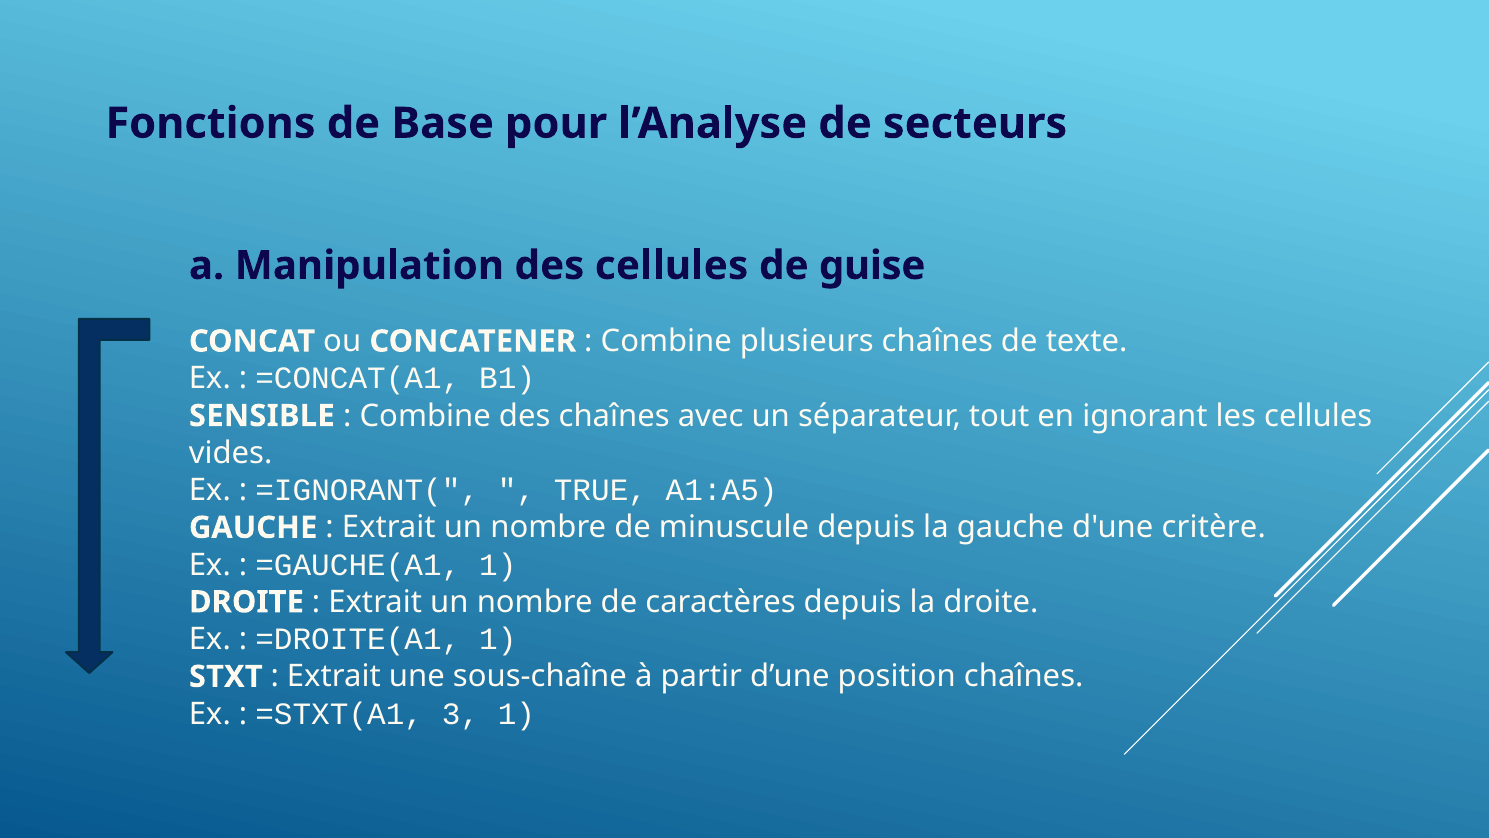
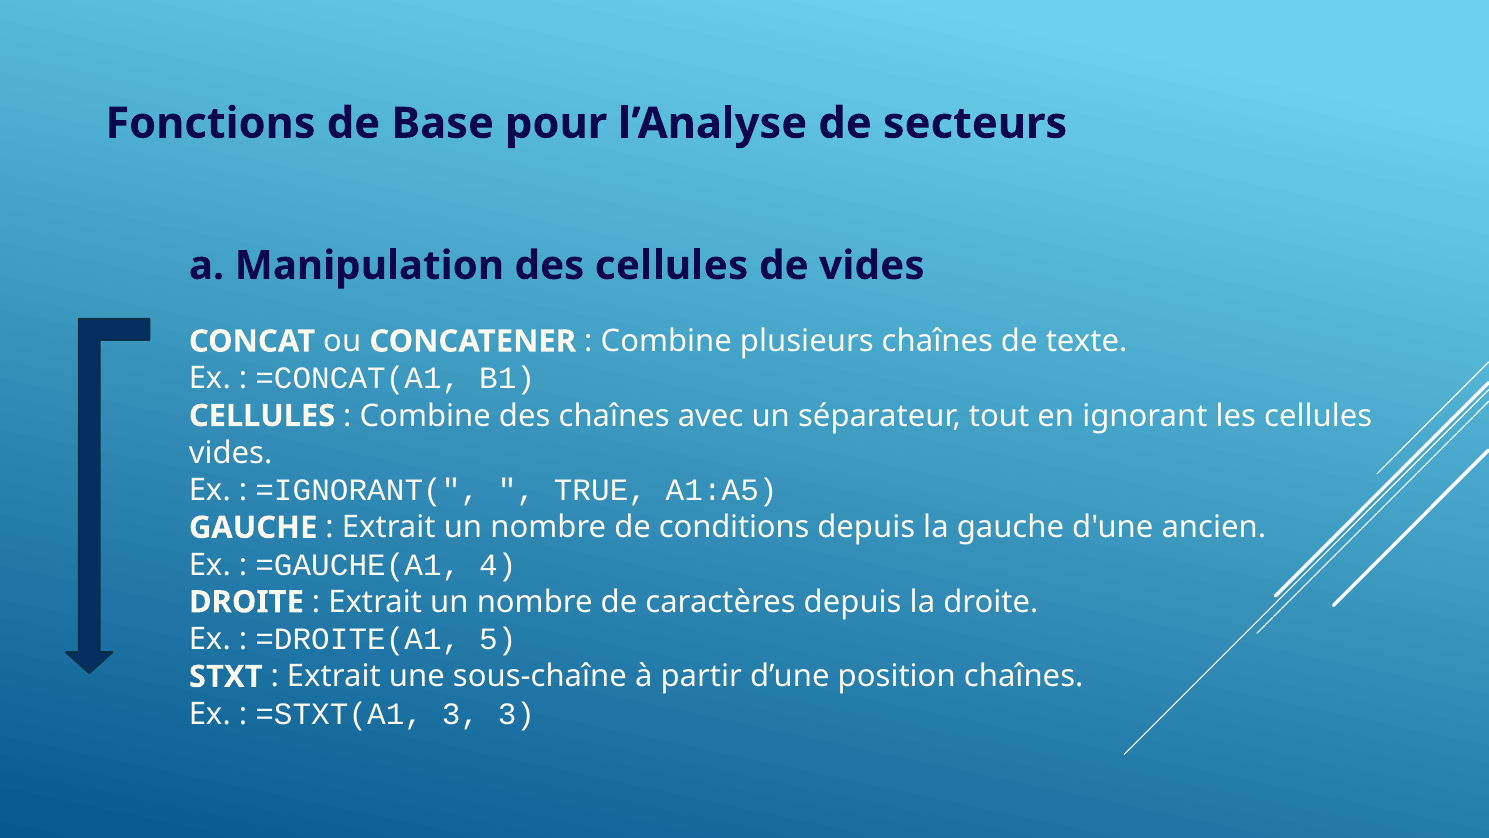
de guise: guise -> vides (872, 266)
SENSIBLE: SENSIBLE -> CELLULES (262, 416)
minuscule: minuscule -> conditions (734, 527)
critère: critère -> ancien (1214, 527)
=GAUCHE(A1 1: 1 -> 4 (498, 565)
=DROITE(A1 1: 1 -> 5 (498, 639)
3 1: 1 -> 3 (516, 714)
